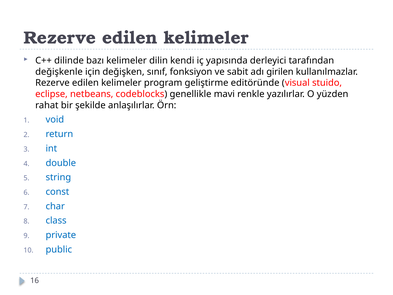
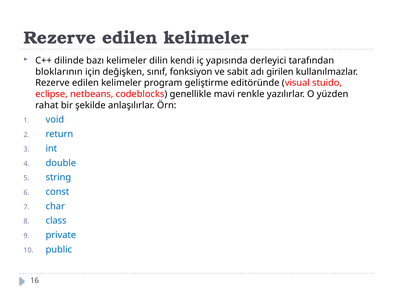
değişkenle: değişkenle -> bloklarının (59, 72)
